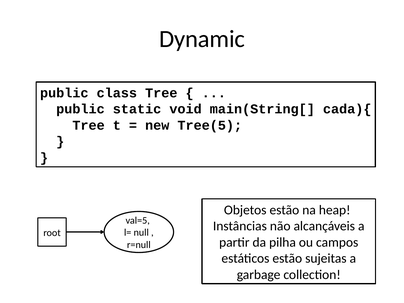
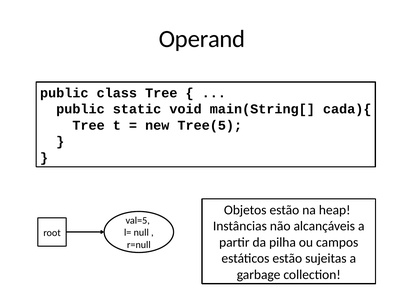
Dynamic: Dynamic -> Operand (202, 39)
